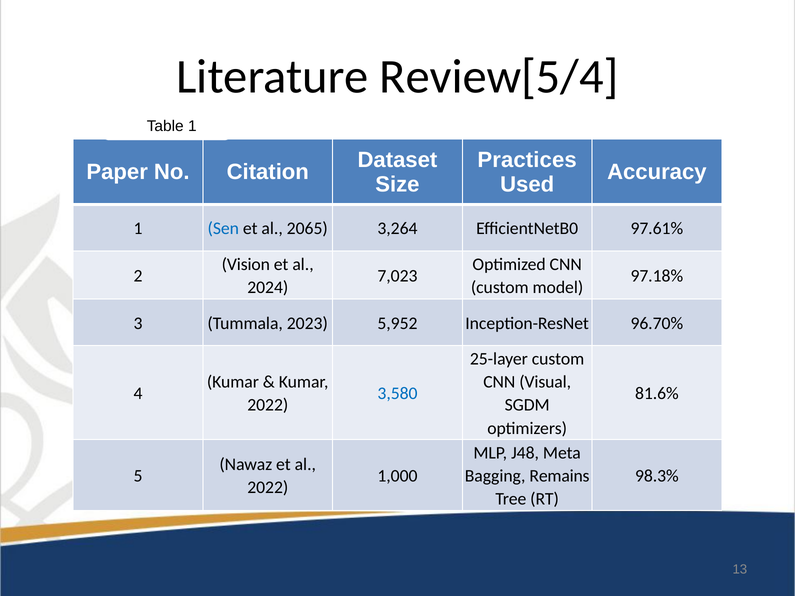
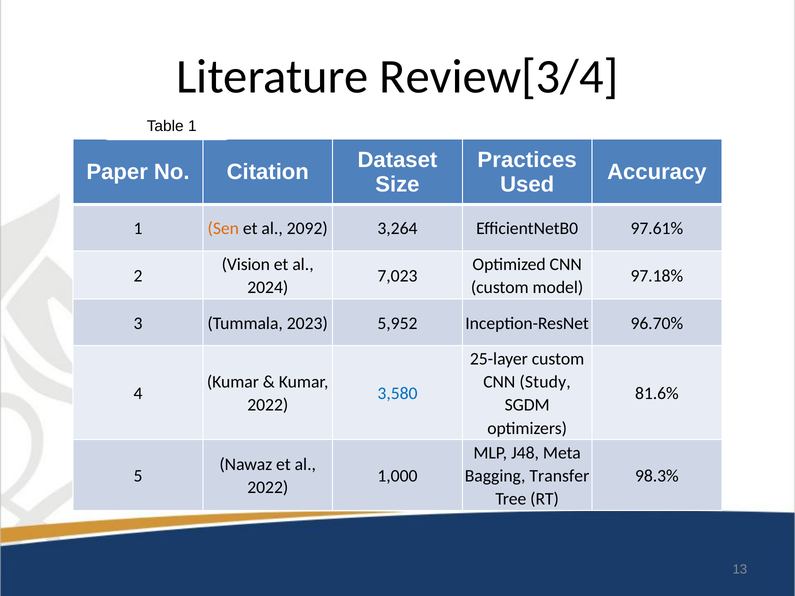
Review[5/4: Review[5/4 -> Review[3/4 (499, 77)
Sen colour: blue -> orange (223, 229)
2065: 2065 -> 2092 (307, 229)
Visual: Visual -> Study (545, 382)
Remains: Remains -> Transfer (559, 476)
